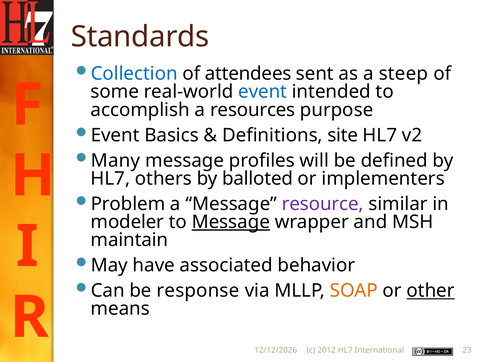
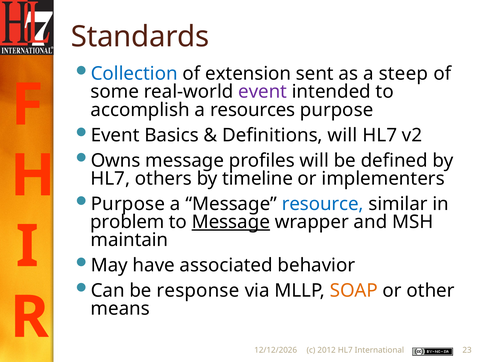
attendees: attendees -> extension (248, 74)
event colour: blue -> purple (263, 92)
Definitions site: site -> will (343, 135)
Many: Many -> Owns (116, 161)
balloted: balloted -> timeline (258, 179)
Problem: Problem -> Purpose (128, 204)
resource colour: purple -> blue (323, 204)
modeler: modeler -> problem (127, 222)
other underline: present -> none (431, 291)
